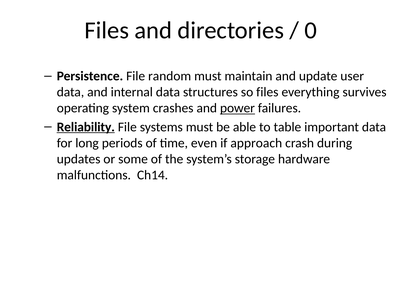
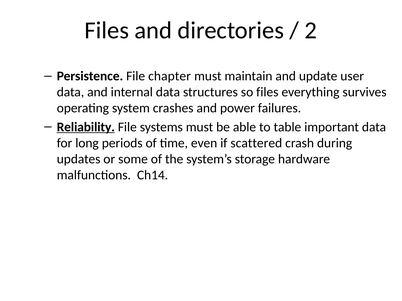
0: 0 -> 2 (311, 30)
random: random -> chapter (170, 76)
power underline: present -> none (237, 108)
approach: approach -> scattered (256, 143)
